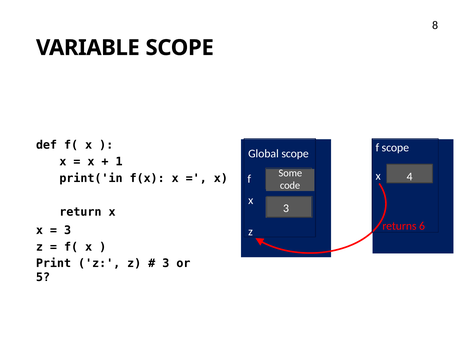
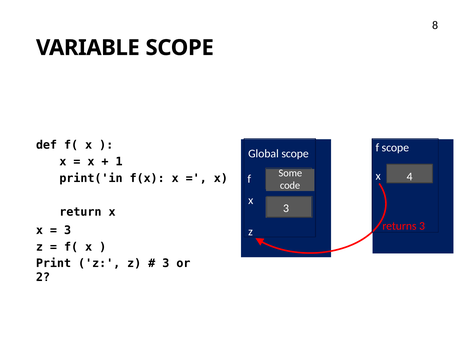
returns 6: 6 -> 3 (422, 226)
5: 5 -> 2 (43, 277)
